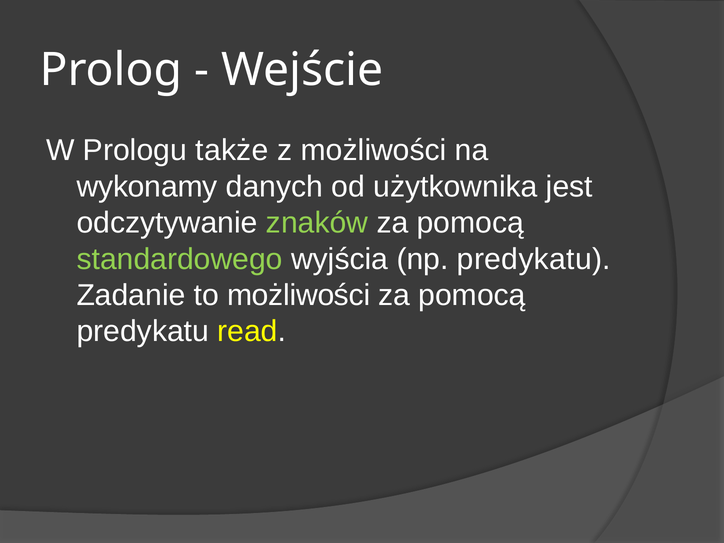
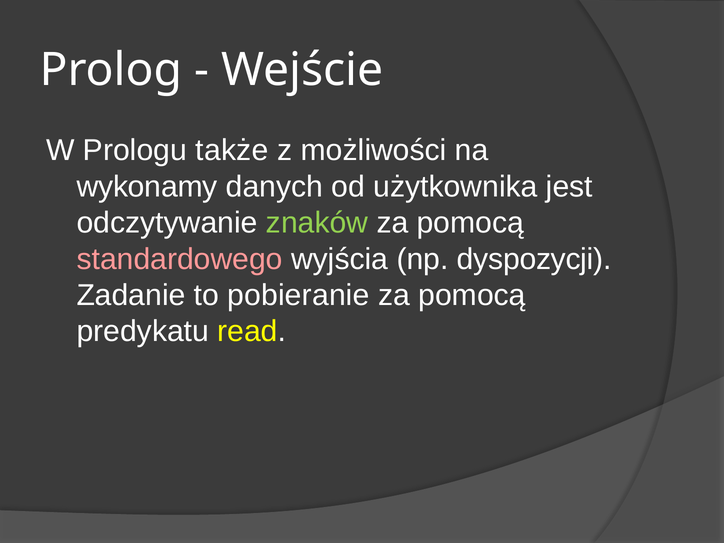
standardowego colour: light green -> pink (180, 259)
np predykatu: predykatu -> dyspozycji (534, 259)
to możliwości: możliwości -> pobieranie (298, 295)
